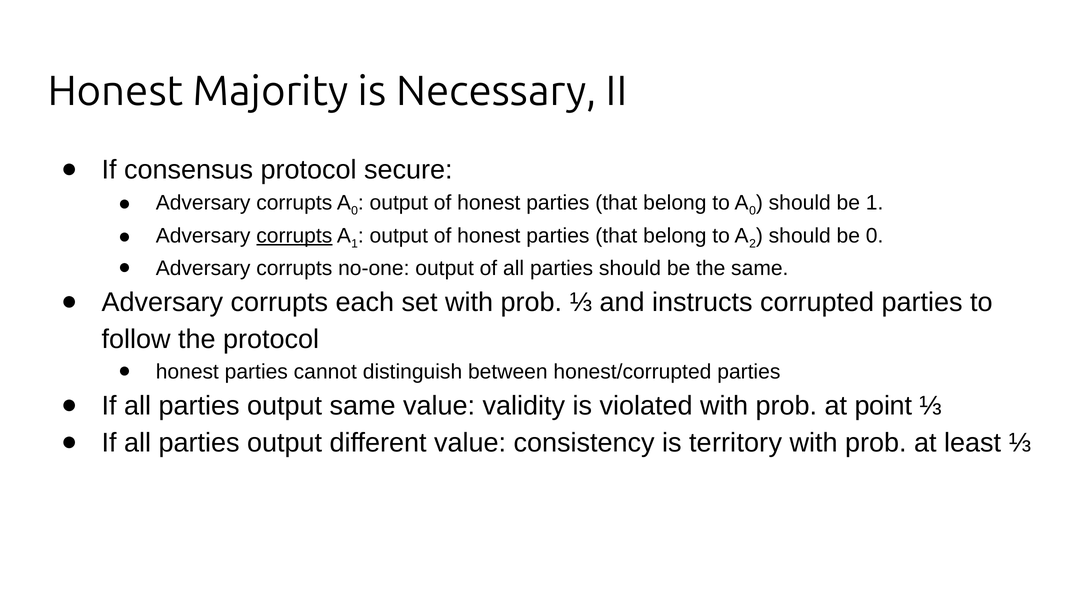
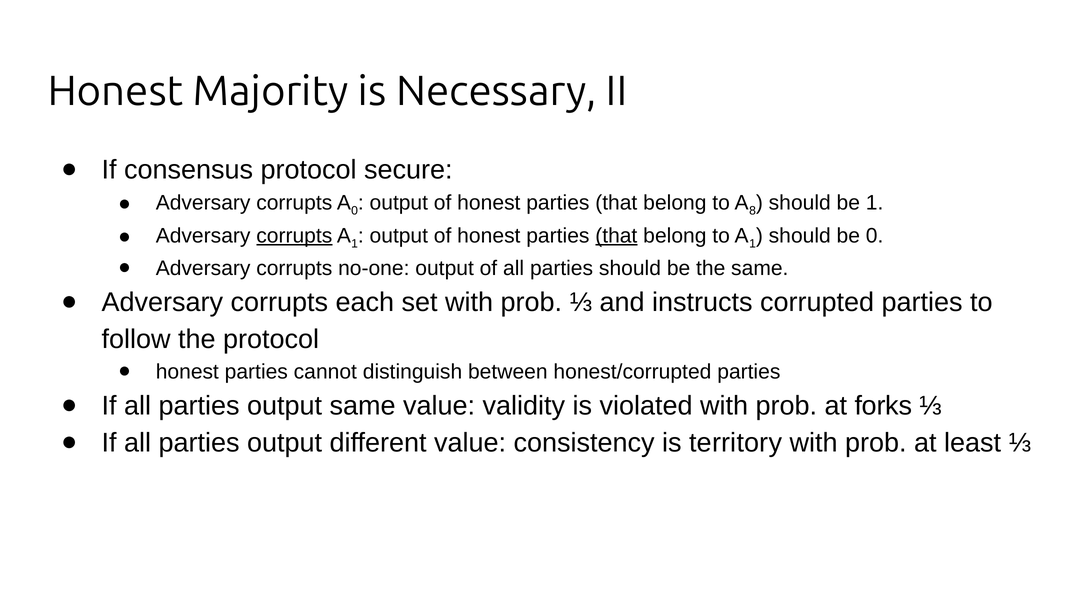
0: 0 -> 8 (753, 211)
that underline: none -> present (616, 236)
2: 2 -> 1 (753, 244)
point: point -> forks (883, 406)
